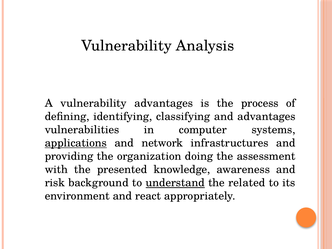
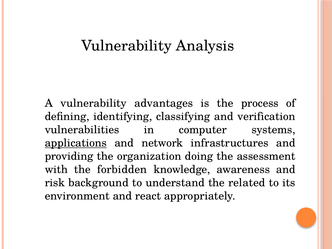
and advantages: advantages -> verification (266, 116)
presented: presented -> forbidden (122, 170)
understand underline: present -> none (175, 183)
